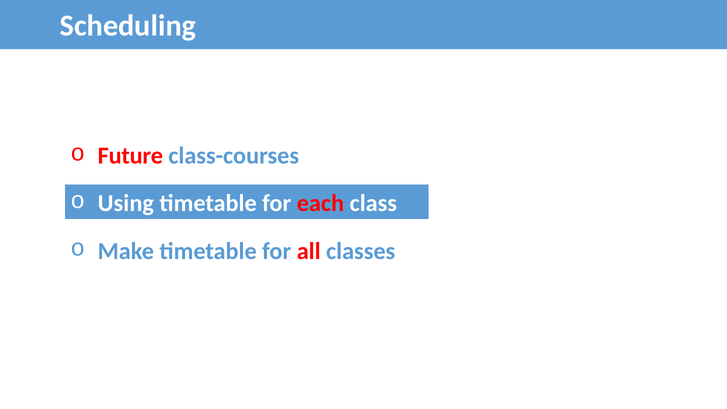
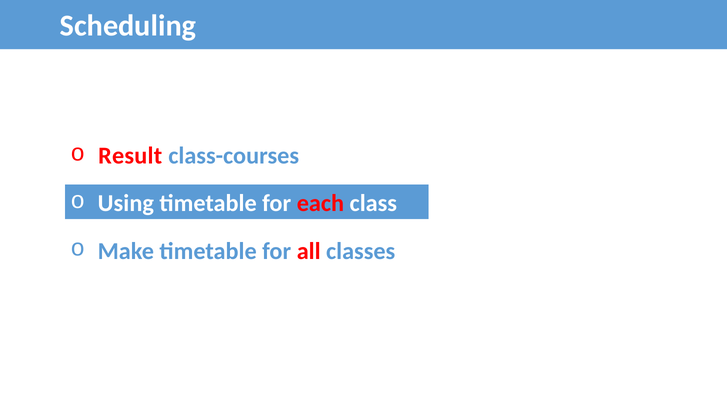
Future: Future -> Result (130, 156)
